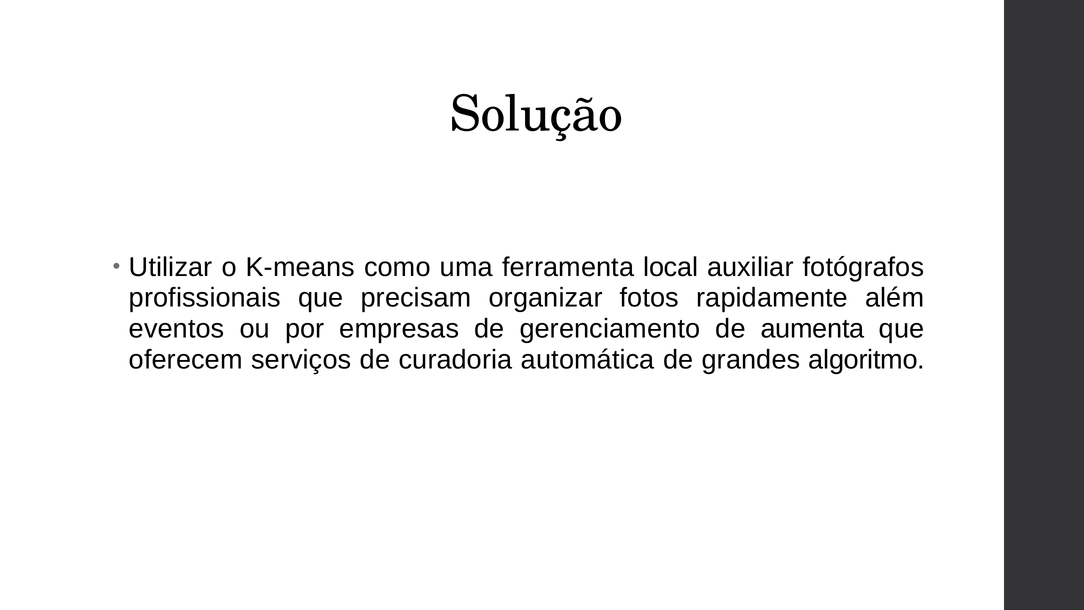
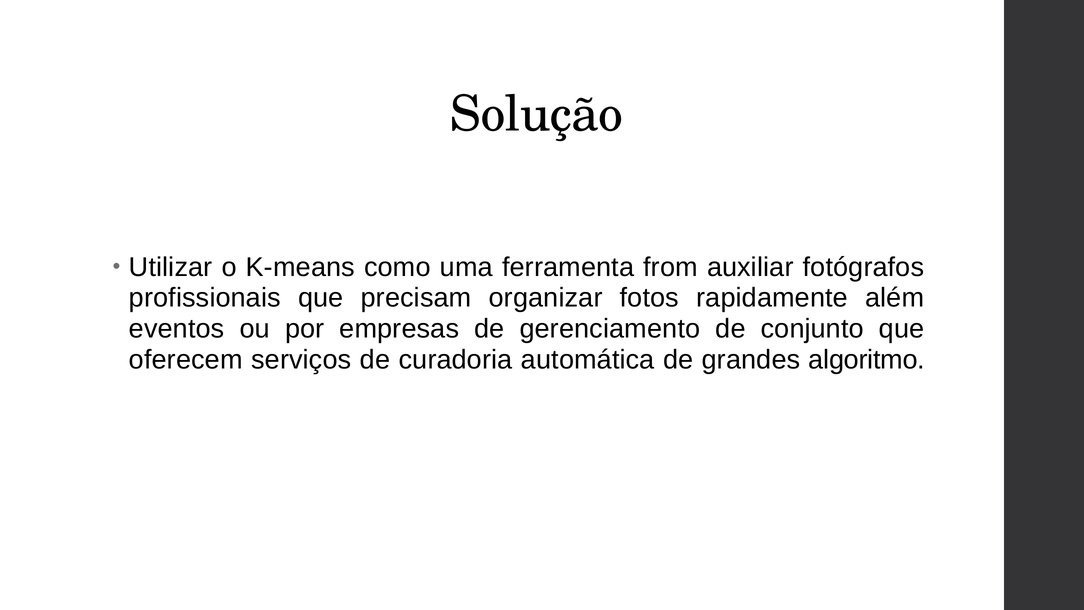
local: local -> from (671, 267)
aumenta: aumenta -> conjunto (812, 329)
